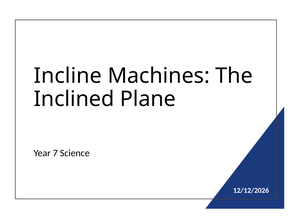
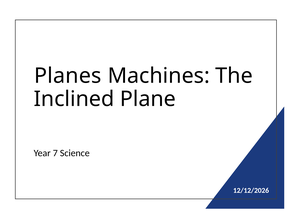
Incline: Incline -> Planes (68, 76)
